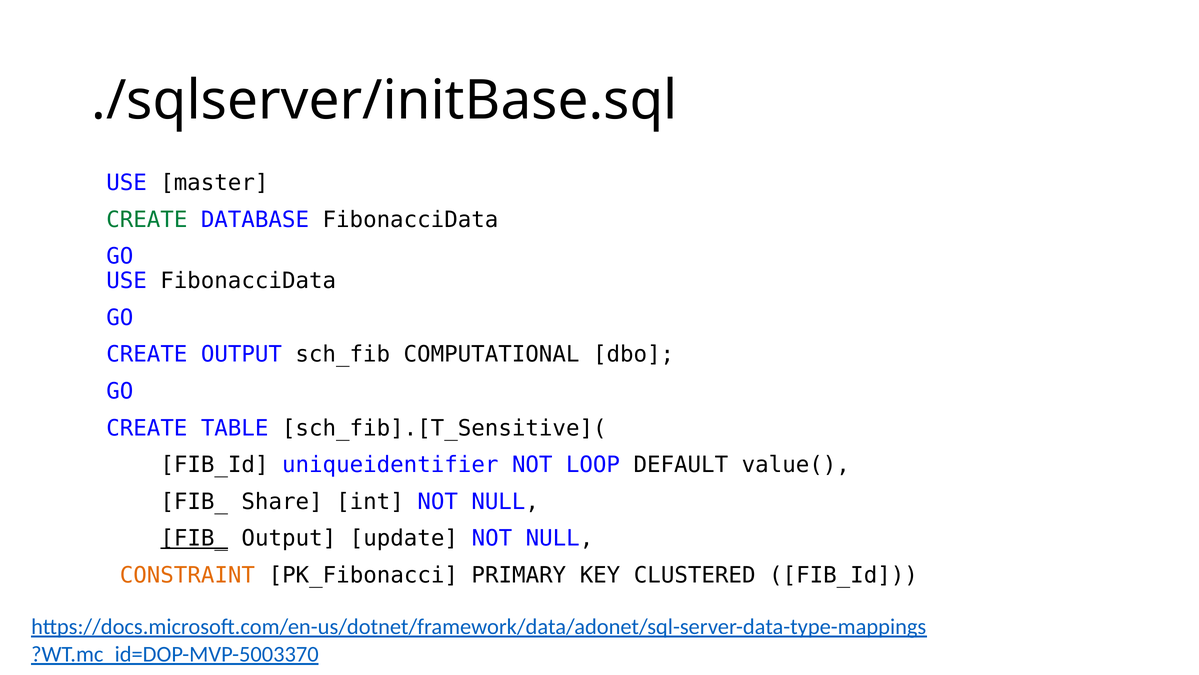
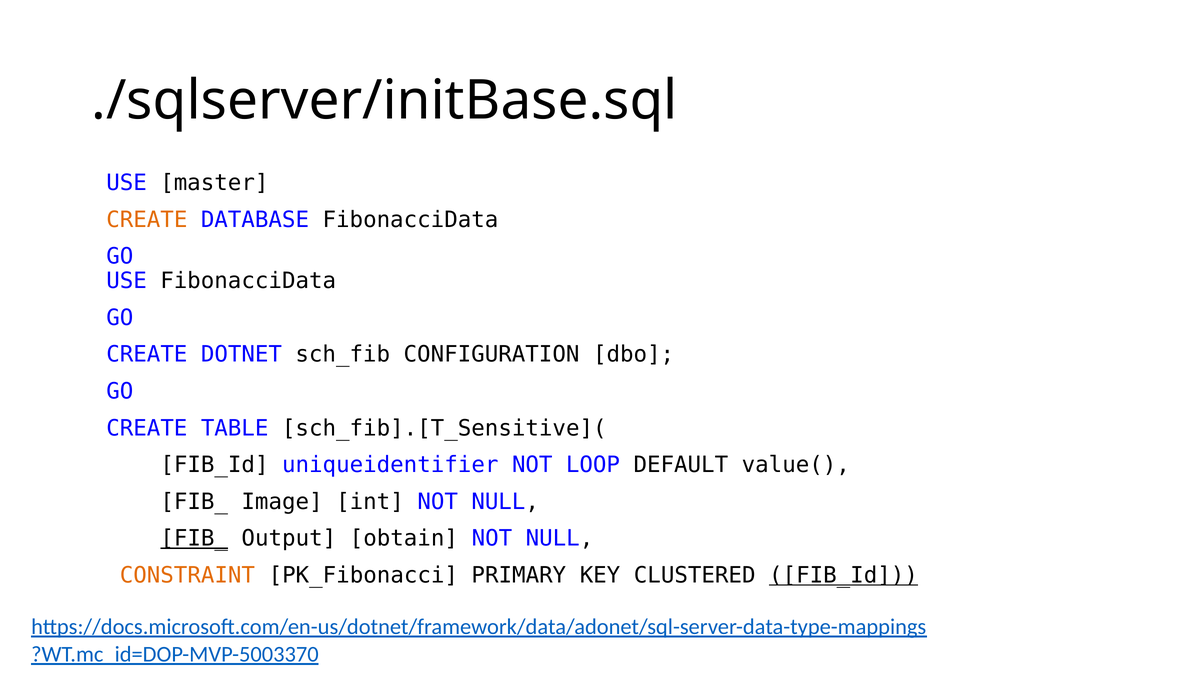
CREATE colour: green -> orange (147, 220)
CREATE OUTPUT: OUTPUT -> DOTNET (241, 354)
COMPUTATIONAL: COMPUTATIONAL -> CONFIGURATION (492, 354)
Share: Share -> Image (282, 501)
update: update -> obtain (404, 538)
FIB_Id underline: none -> present (843, 575)
